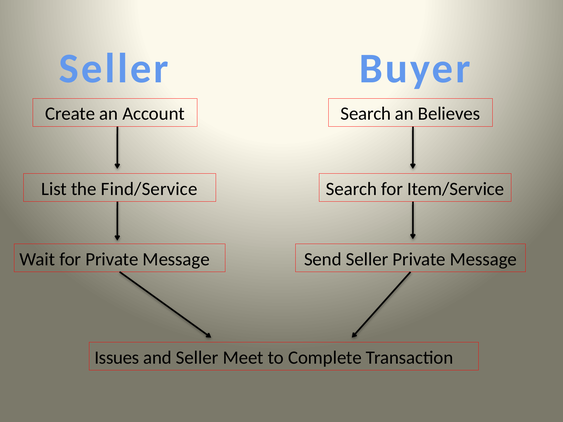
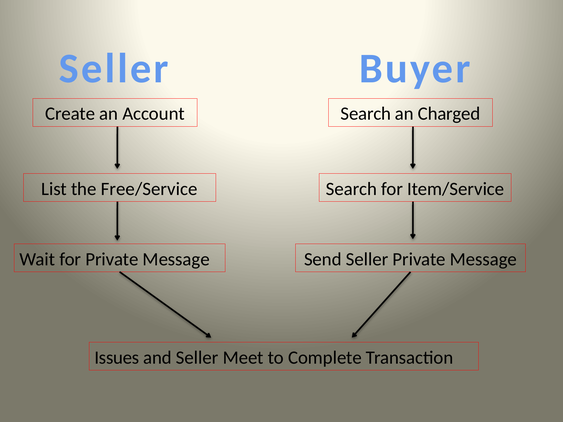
Believes: Believes -> Charged (449, 114)
Find/Service: Find/Service -> Free/Service (149, 189)
